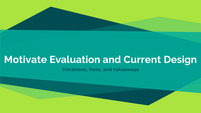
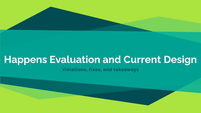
Motivate: Motivate -> Happens (26, 60)
